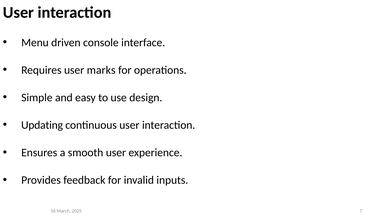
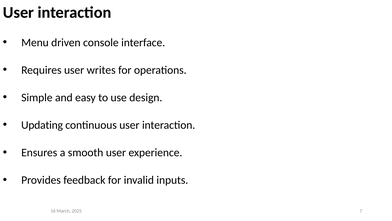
marks: marks -> writes (101, 70)
